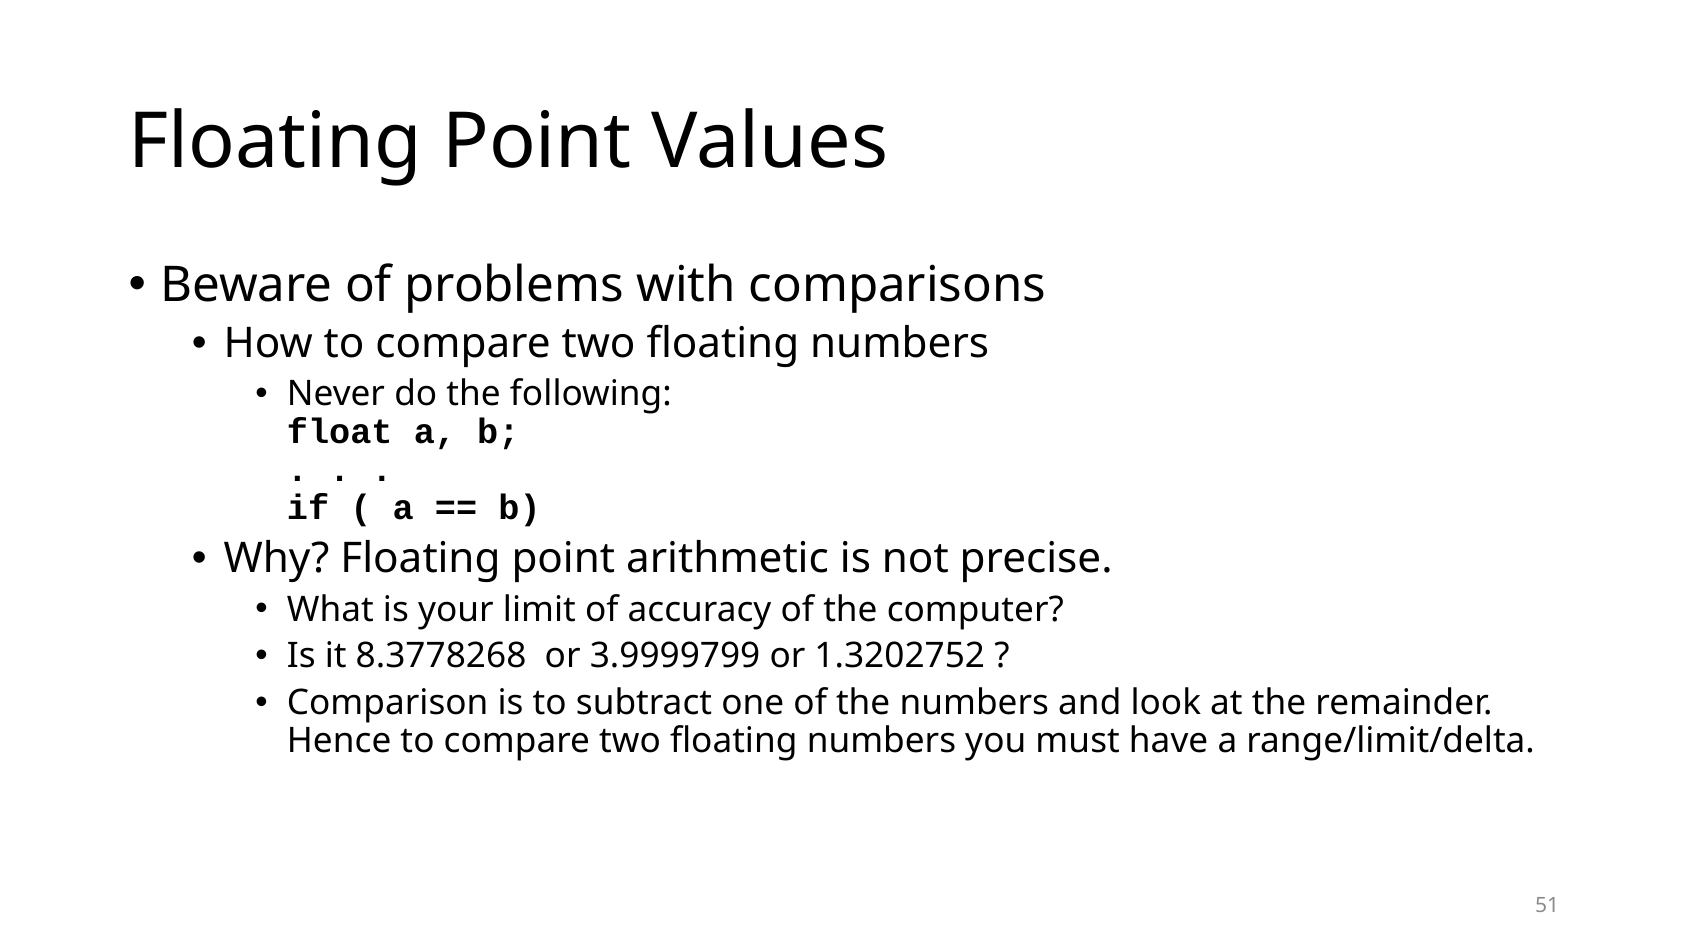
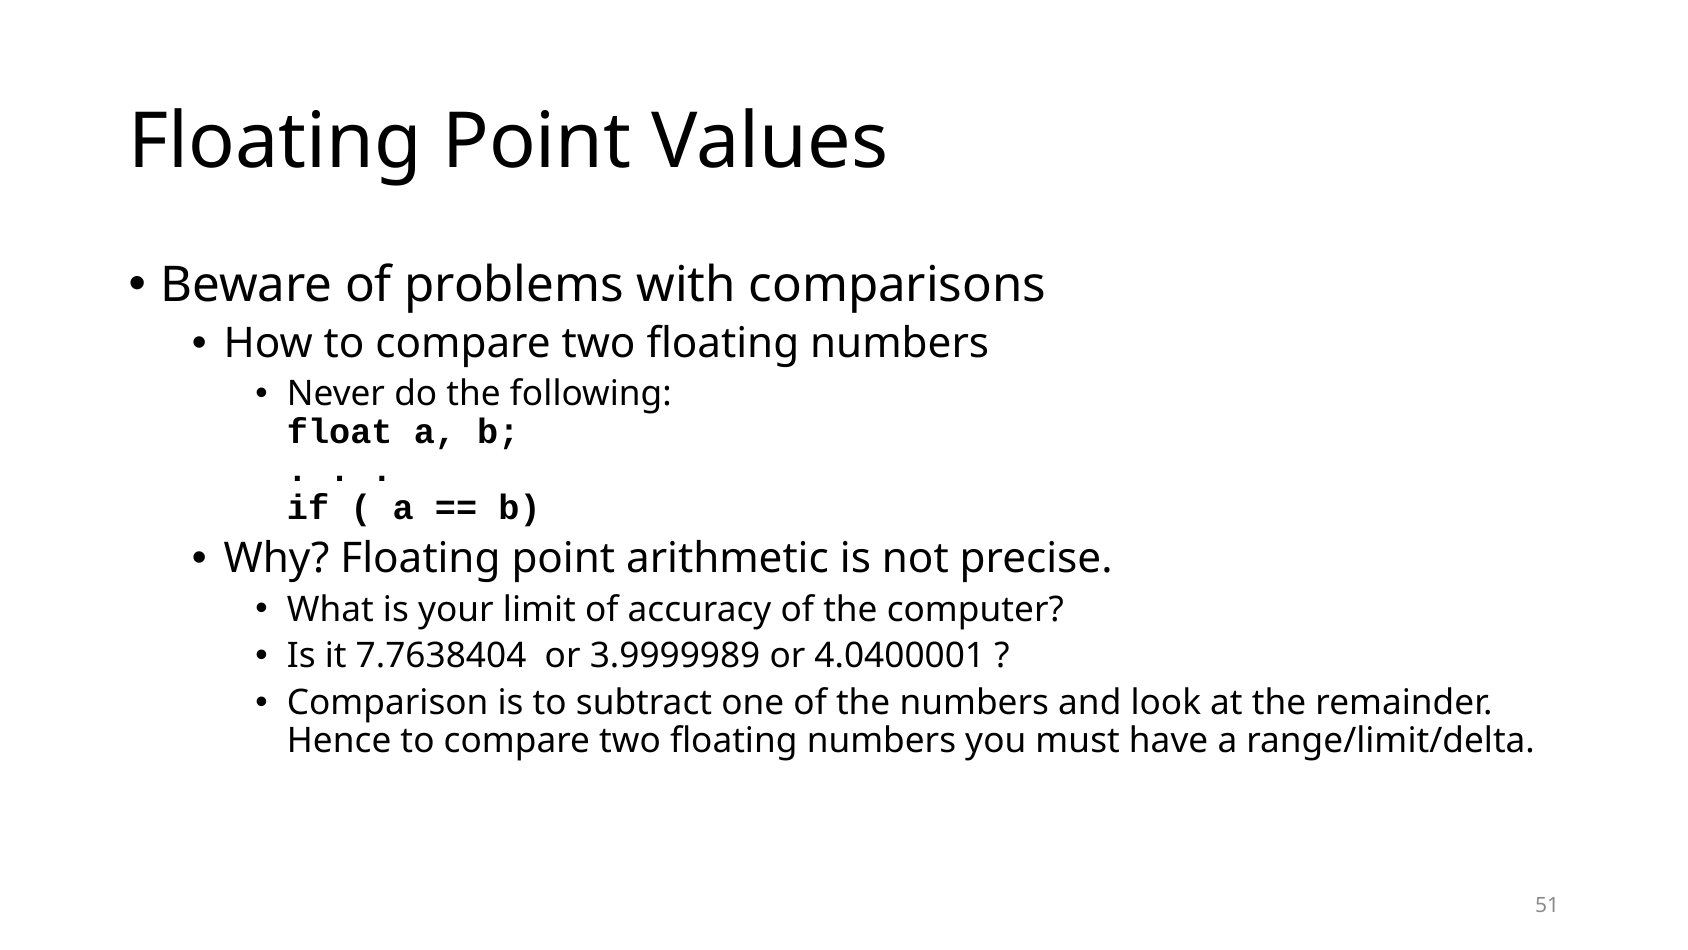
8.3778268: 8.3778268 -> 7.7638404 (441, 656)
3.9999799: 3.9999799 -> 3.9999989 (675, 656)
1.3202752: 1.3202752 -> 4.0400001 (900, 656)
